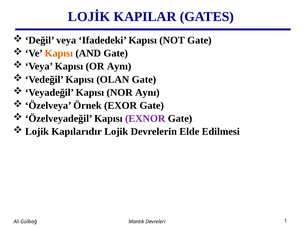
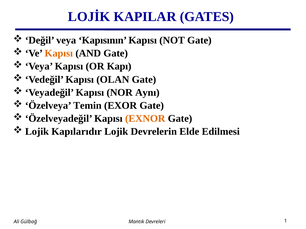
Ifadedeki: Ifadedeki -> Kapısının (103, 40)
OR Aynı: Aynı -> Kapı (119, 67)
Örnek: Örnek -> Temin (87, 106)
EXNOR colour: purple -> orange (145, 119)
